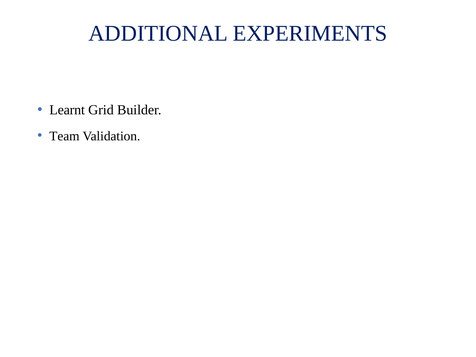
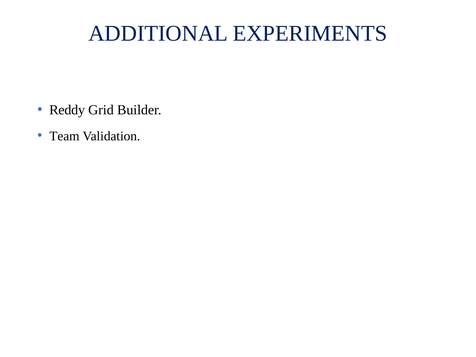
Learnt: Learnt -> Reddy (67, 110)
